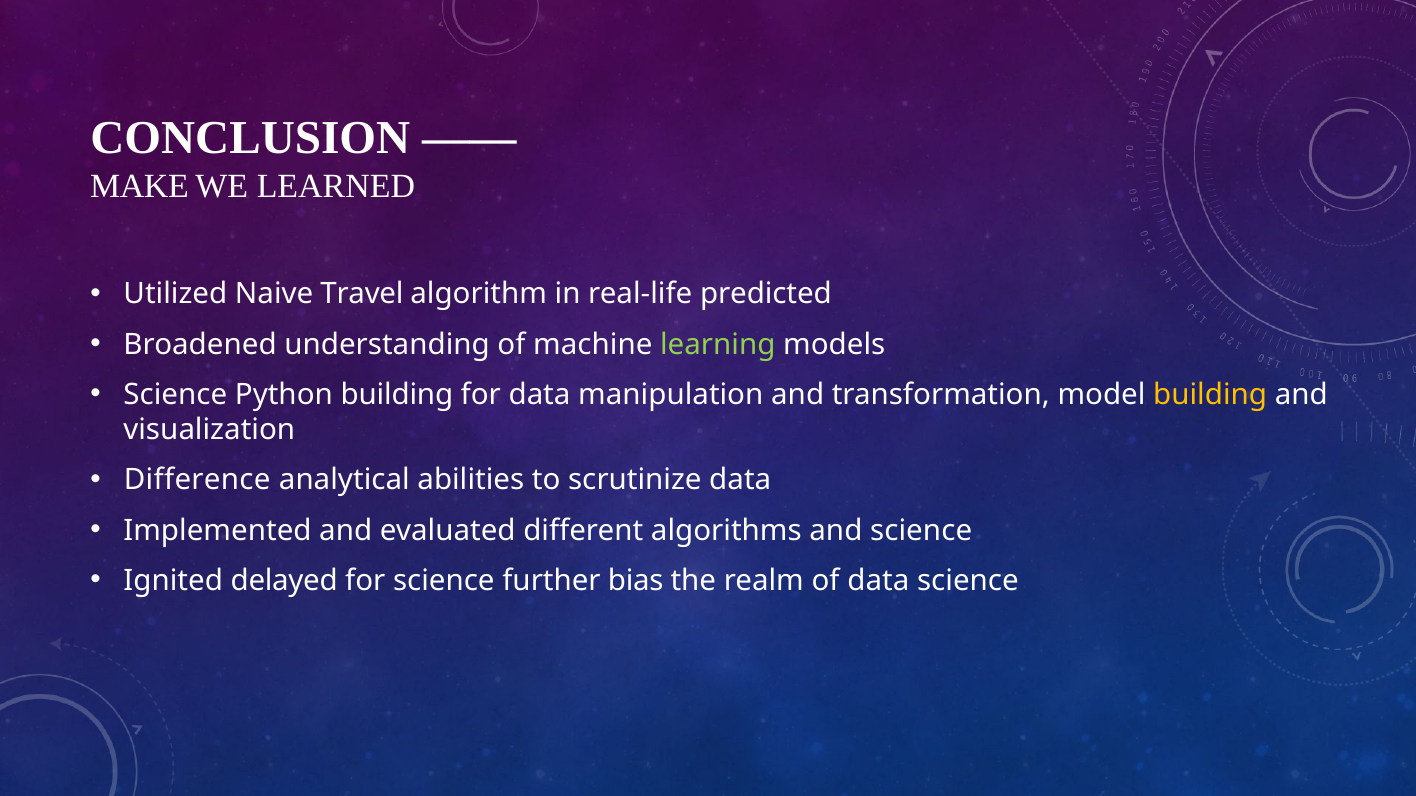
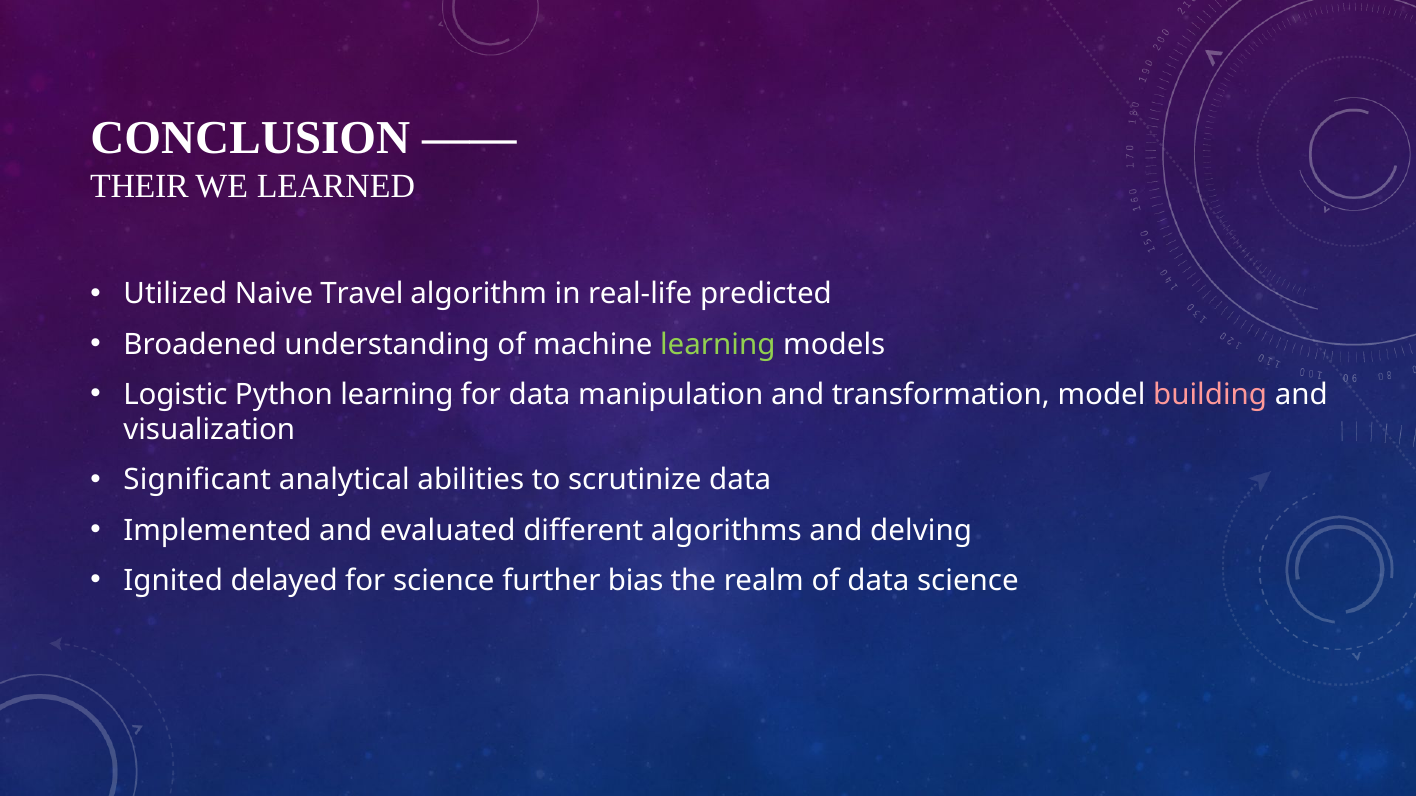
MAKE: MAKE -> THEIR (139, 186)
Science: Science -> Logistic (175, 395)
Python building: building -> learning (397, 395)
building colour: yellow -> pink (1210, 395)
Difference: Difference -> Significant (197, 480)
and science: science -> delving (921, 531)
